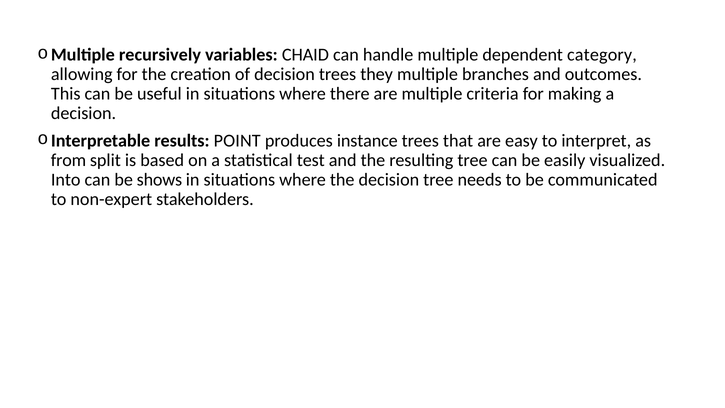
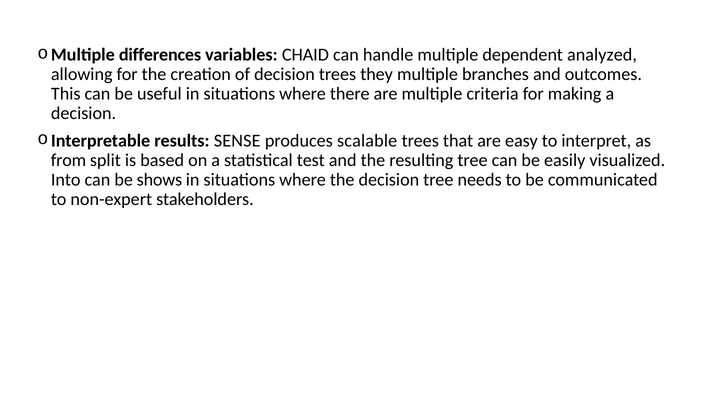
recursively: recursively -> differences (160, 55)
category: category -> analyzed (602, 55)
POINT: POINT -> SENSE (237, 141)
instance: instance -> scalable (367, 141)
